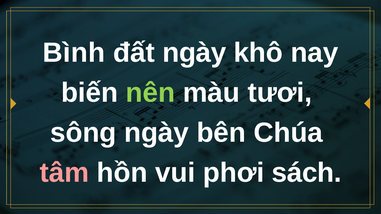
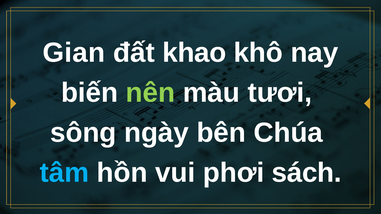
Bình: Bình -> Gian (74, 53)
đất ngày: ngày -> khao (194, 53)
tâm colour: pink -> light blue (64, 173)
